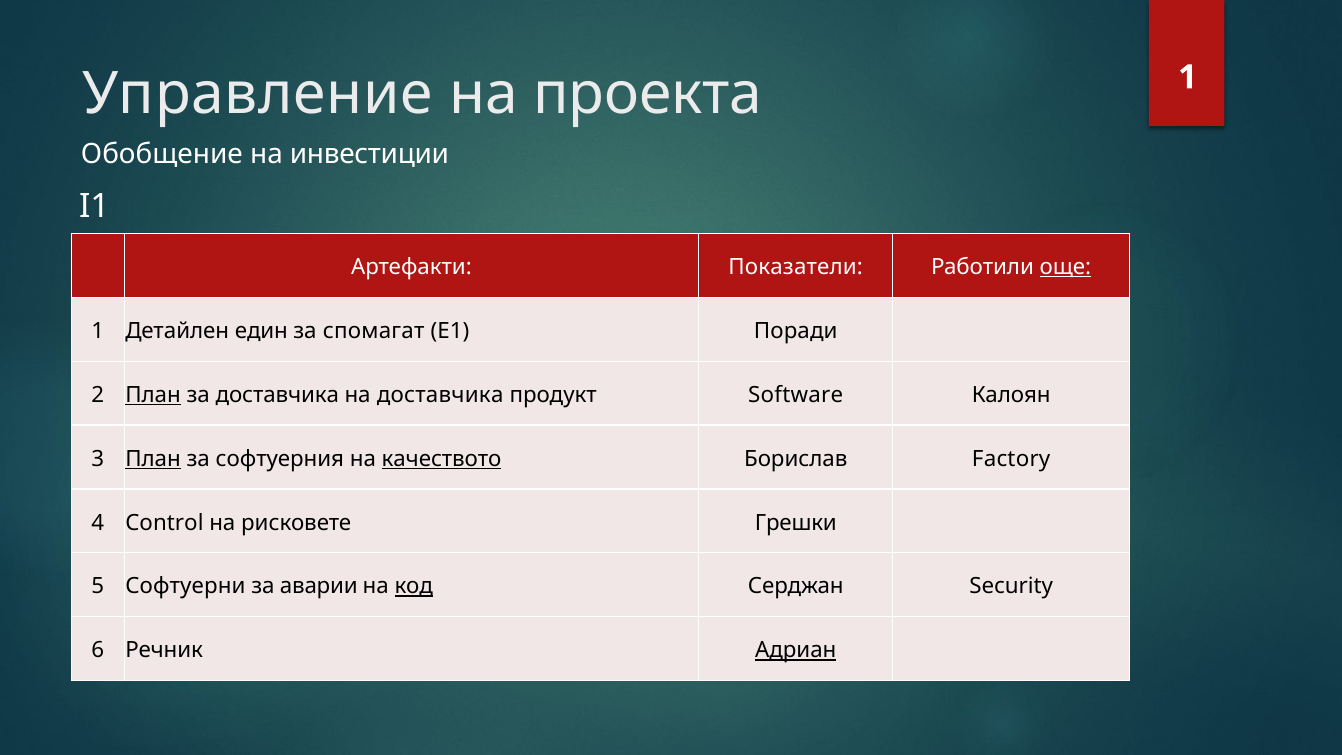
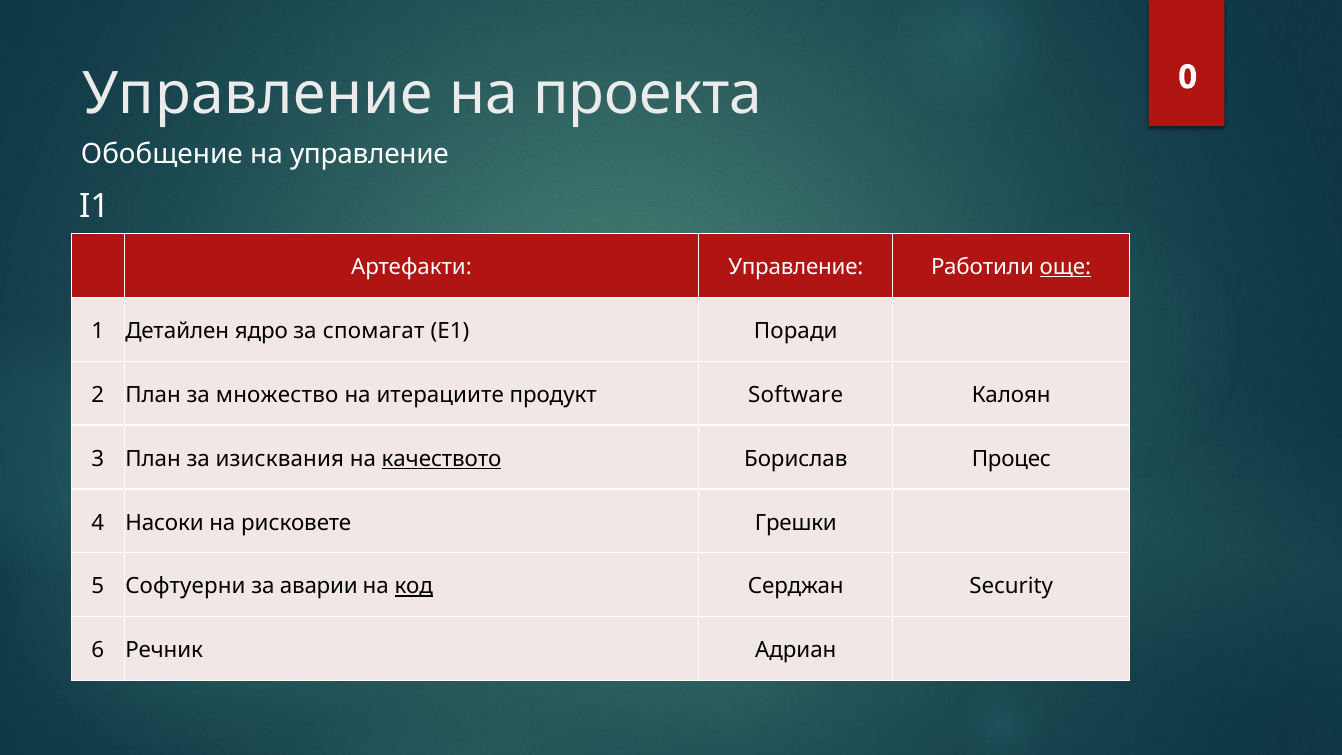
проекта 1: 1 -> 0 (1188, 77)
на инвестиции: инвестиции -> управление (369, 154)
Артефакти Показатели: Показатели -> Управление (796, 267)
един: един -> ядро (261, 331)
План underline: present -> none (153, 395)
за доставчика: доставчика -> множество (277, 395)
на доставчика: доставчика -> итерациите (440, 395)
План underline: present -> none (153, 459)
софтуерния: софтуерния -> изисквания (280, 459)
Factory: Factory -> Процес (1011, 459)
Control: Control -> Насоки (165, 523)
Адриан underline: present -> none (796, 650)
